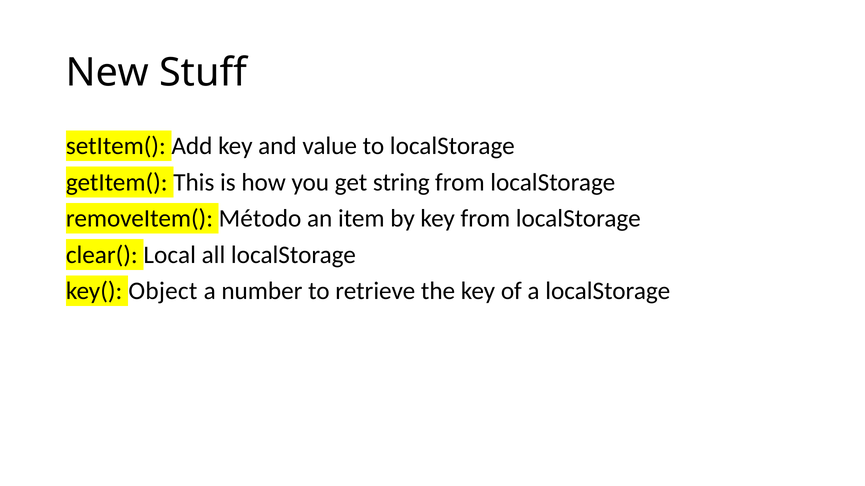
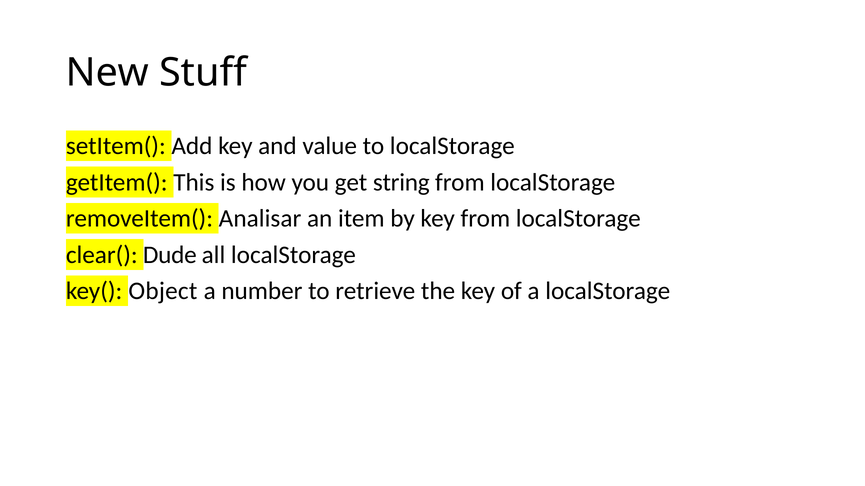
Método: Método -> Analisar (260, 219)
Local: Local -> Dude (170, 255)
